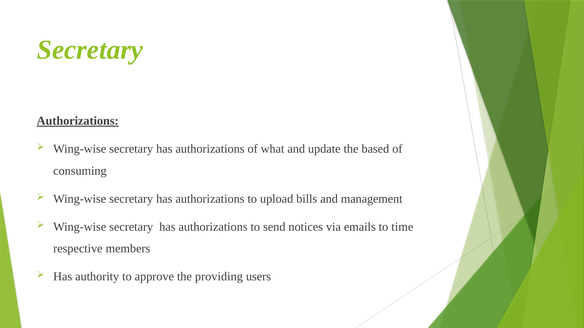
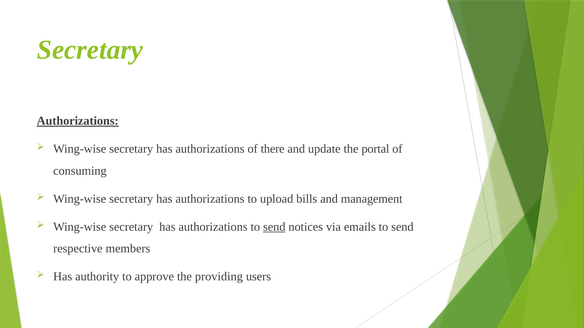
what: what -> there (273, 149)
based: based -> portal (375, 149)
send underline: none -> present (274, 227)
emails to time: time -> send (402, 227)
